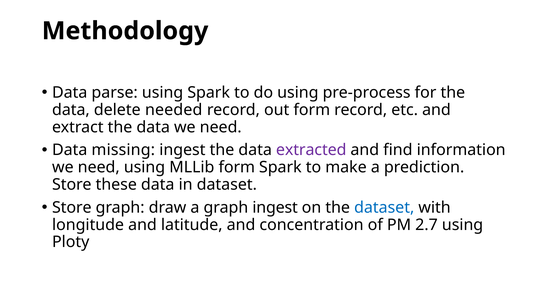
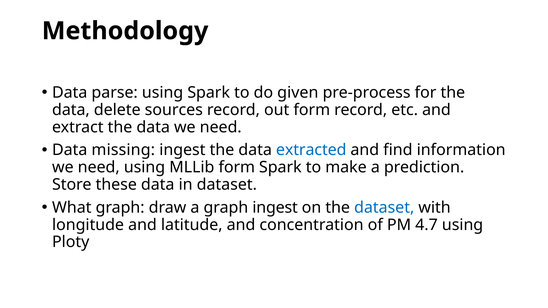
do using: using -> given (298, 93)
needed: needed -> sources (174, 110)
extracted colour: purple -> blue (311, 150)
Store: Store -> What (72, 208)
2.7: 2.7 -> 4.7 (426, 225)
